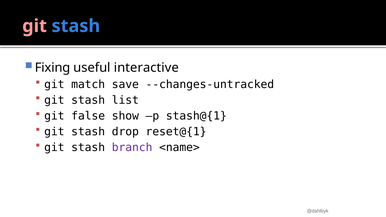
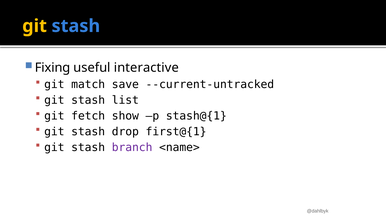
git colour: pink -> yellow (35, 26)
--changes-untracked: --changes-untracked -> --current-untracked (210, 84)
false: false -> fetch (88, 116)
reset@{1: reset@{1 -> first@{1 (176, 132)
